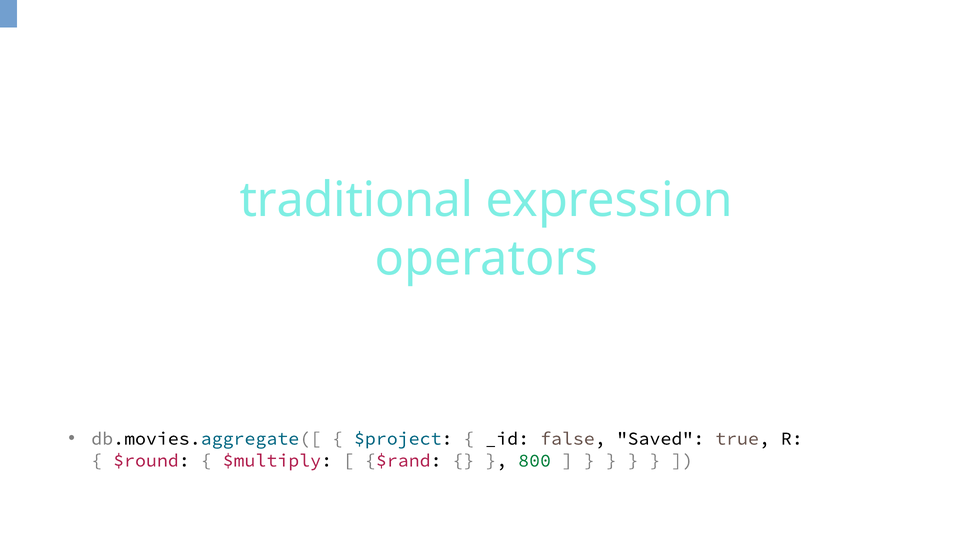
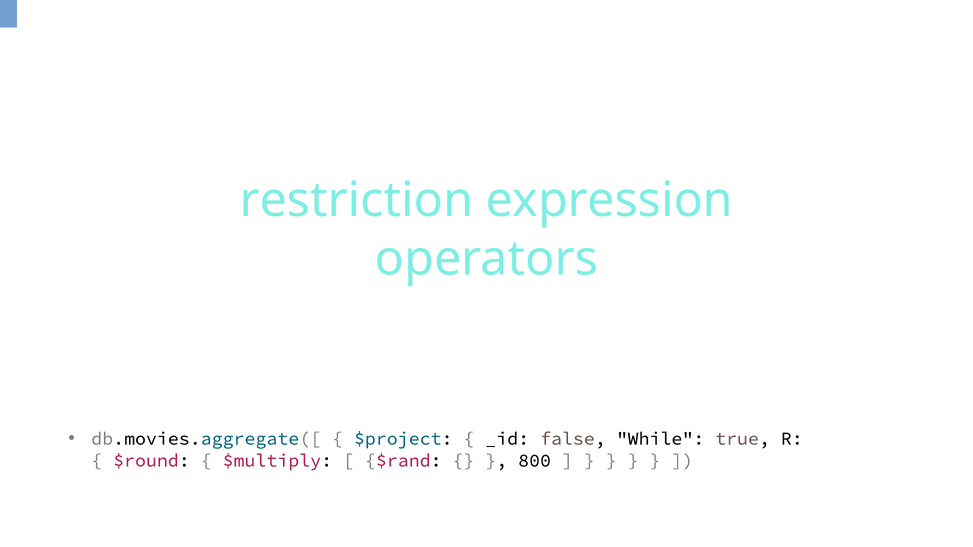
traditional: traditional -> restriction (356, 200)
Saved: Saved -> While (660, 439)
800 colour: green -> black (535, 461)
